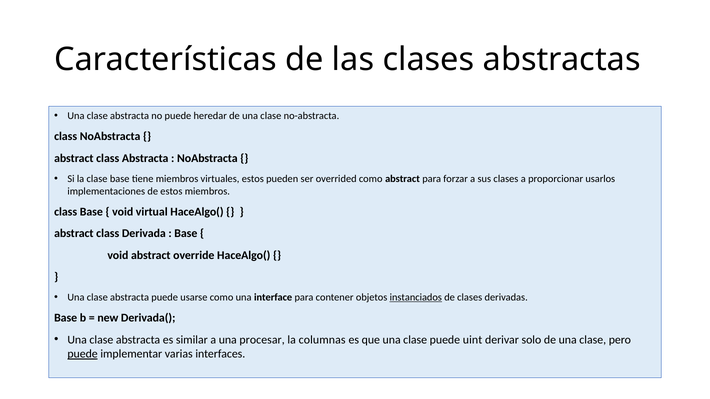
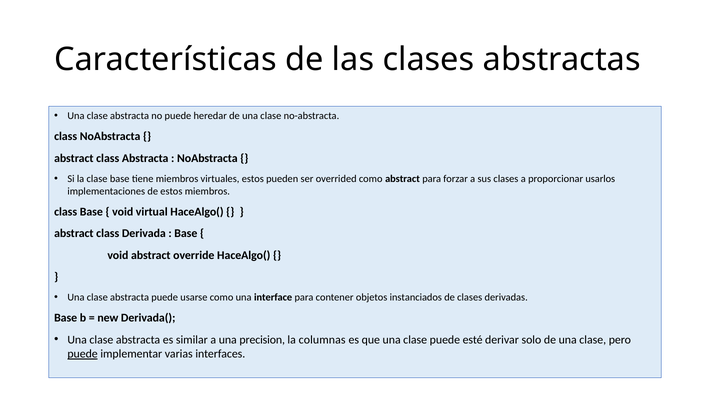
instanciados underline: present -> none (416, 298)
procesar: procesar -> precision (262, 340)
uint: uint -> esté (473, 340)
